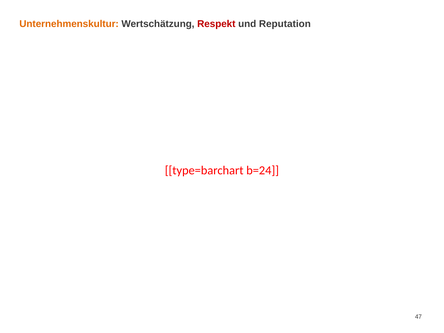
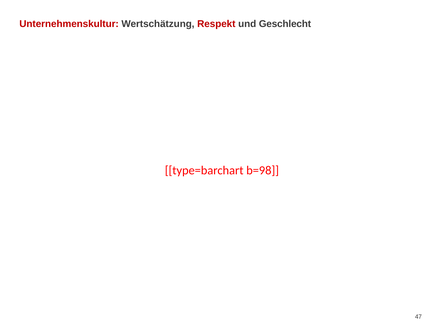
Unternehmenskultur colour: orange -> red (69, 24)
Reputation: Reputation -> Geschlecht (285, 24)
b=24: b=24 -> b=98 (263, 171)
